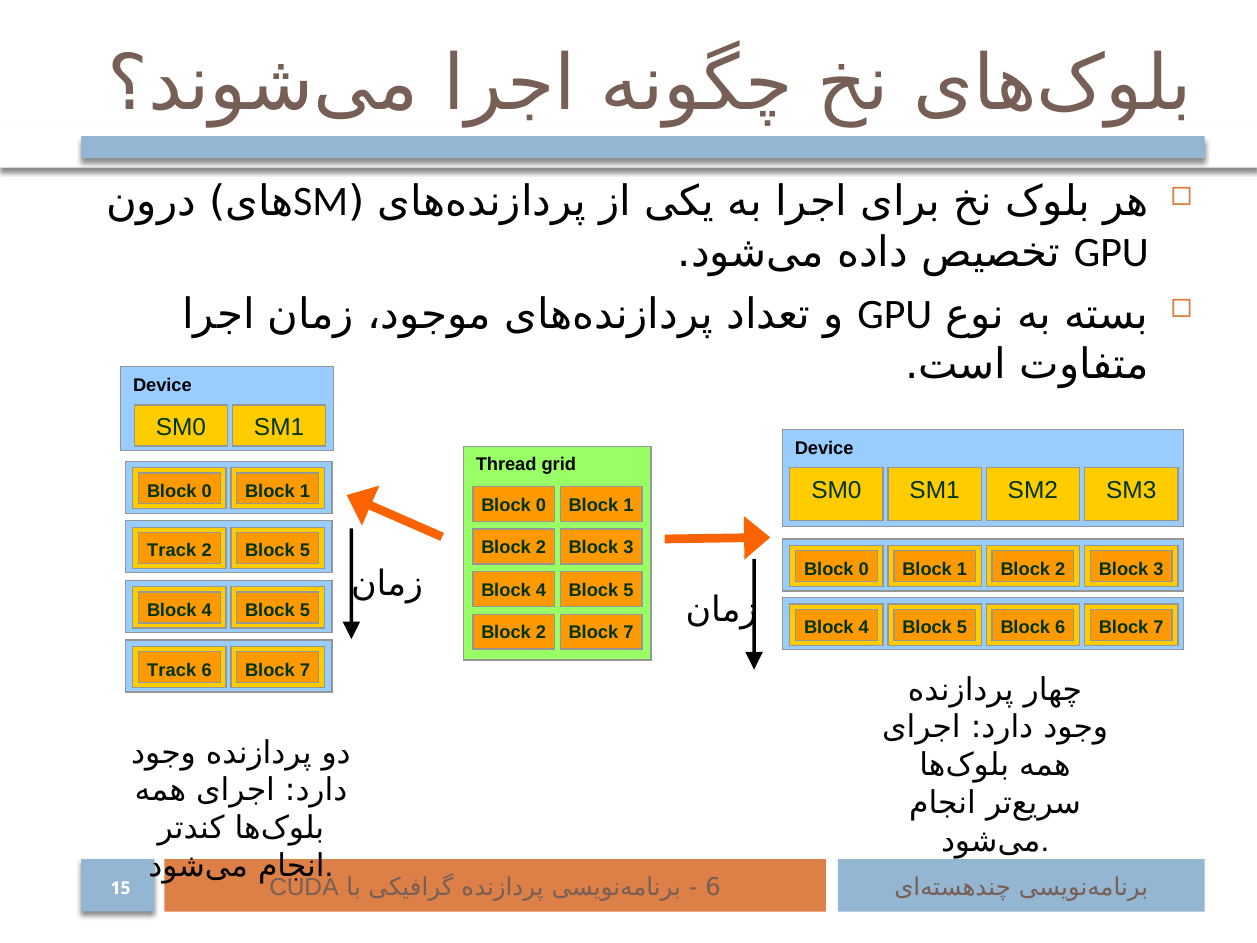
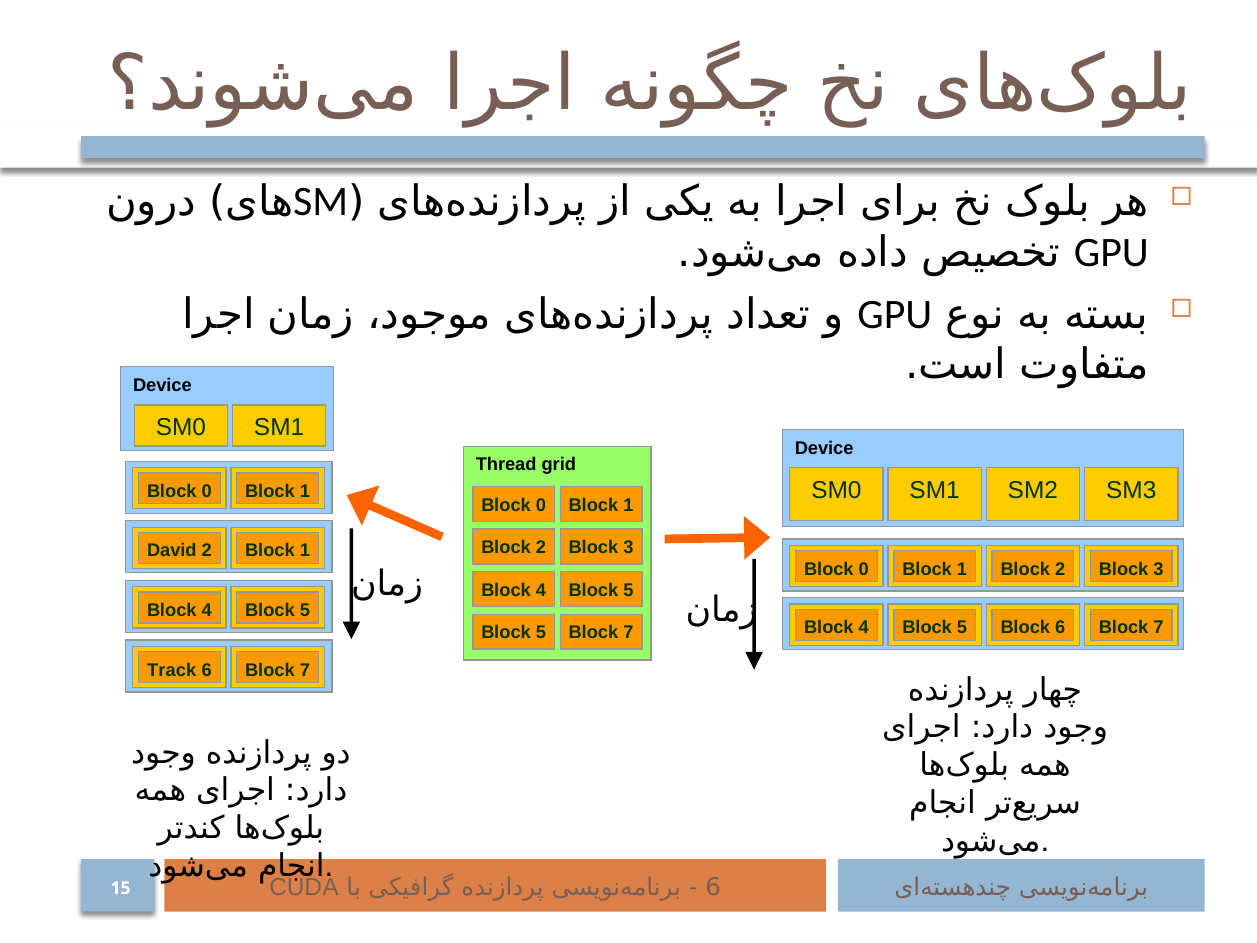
Track: Track -> David (172, 551)
2 Block 5: 5 -> 1 (305, 551)
2: 2 -> 5 (541, 633)
